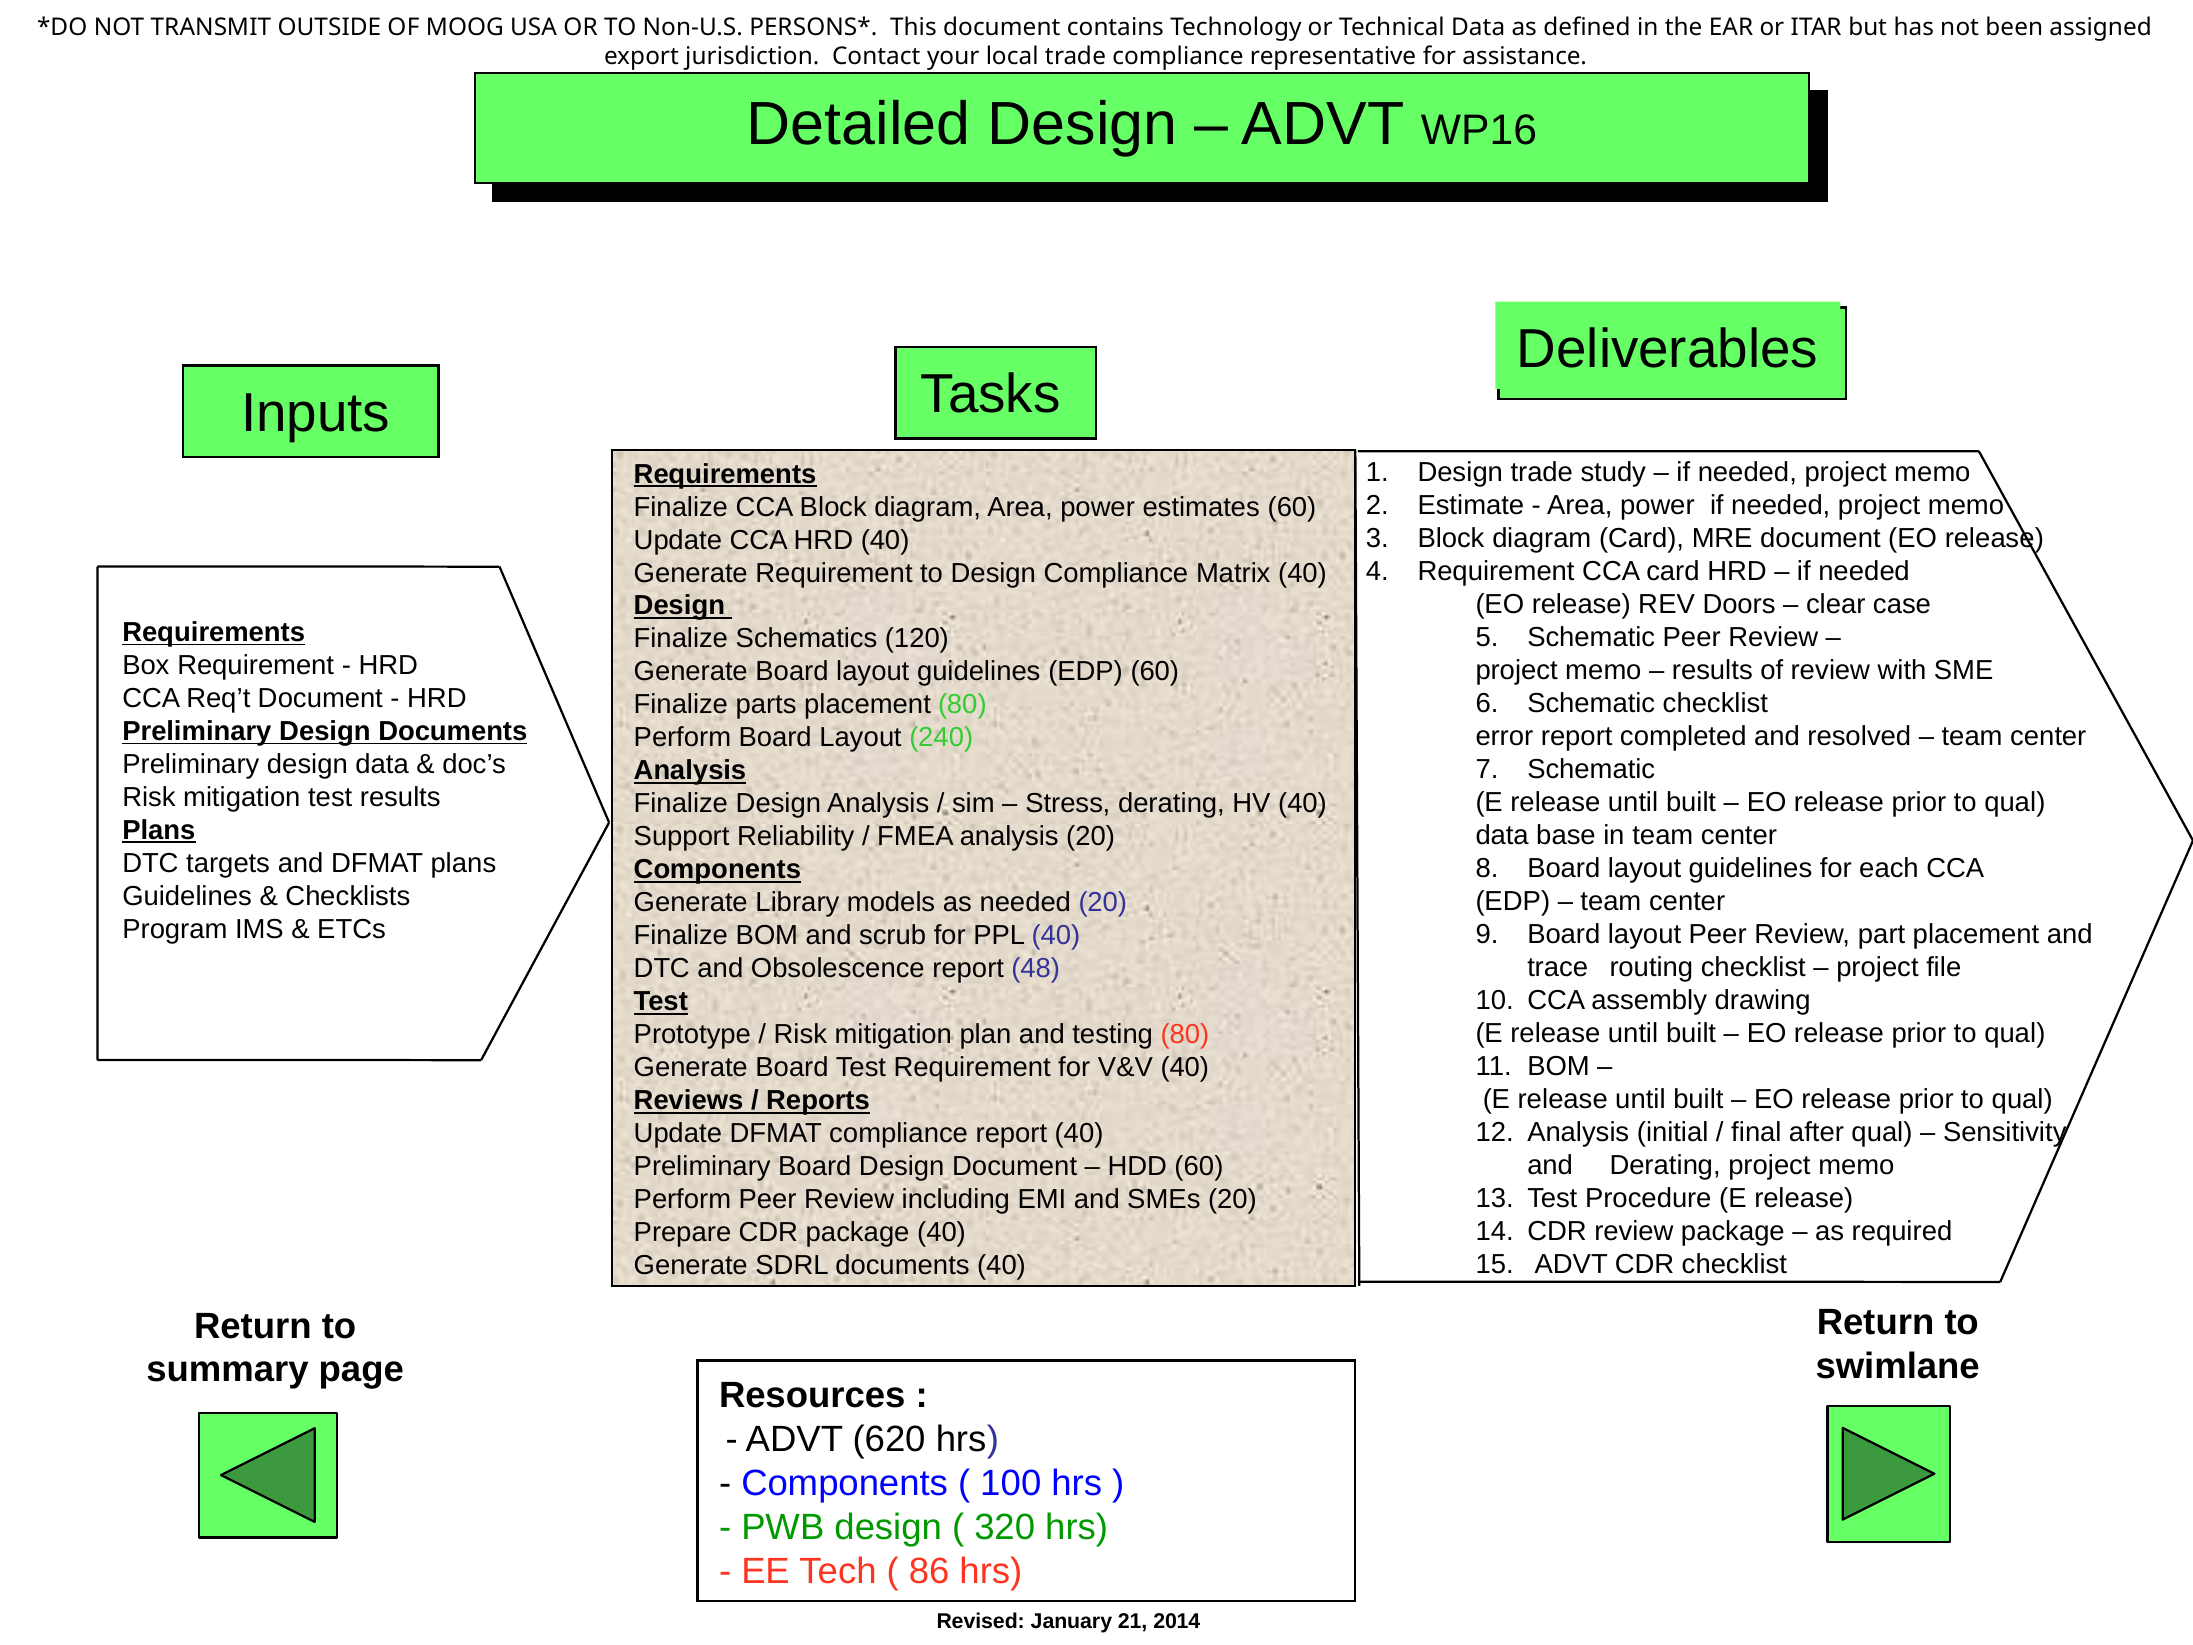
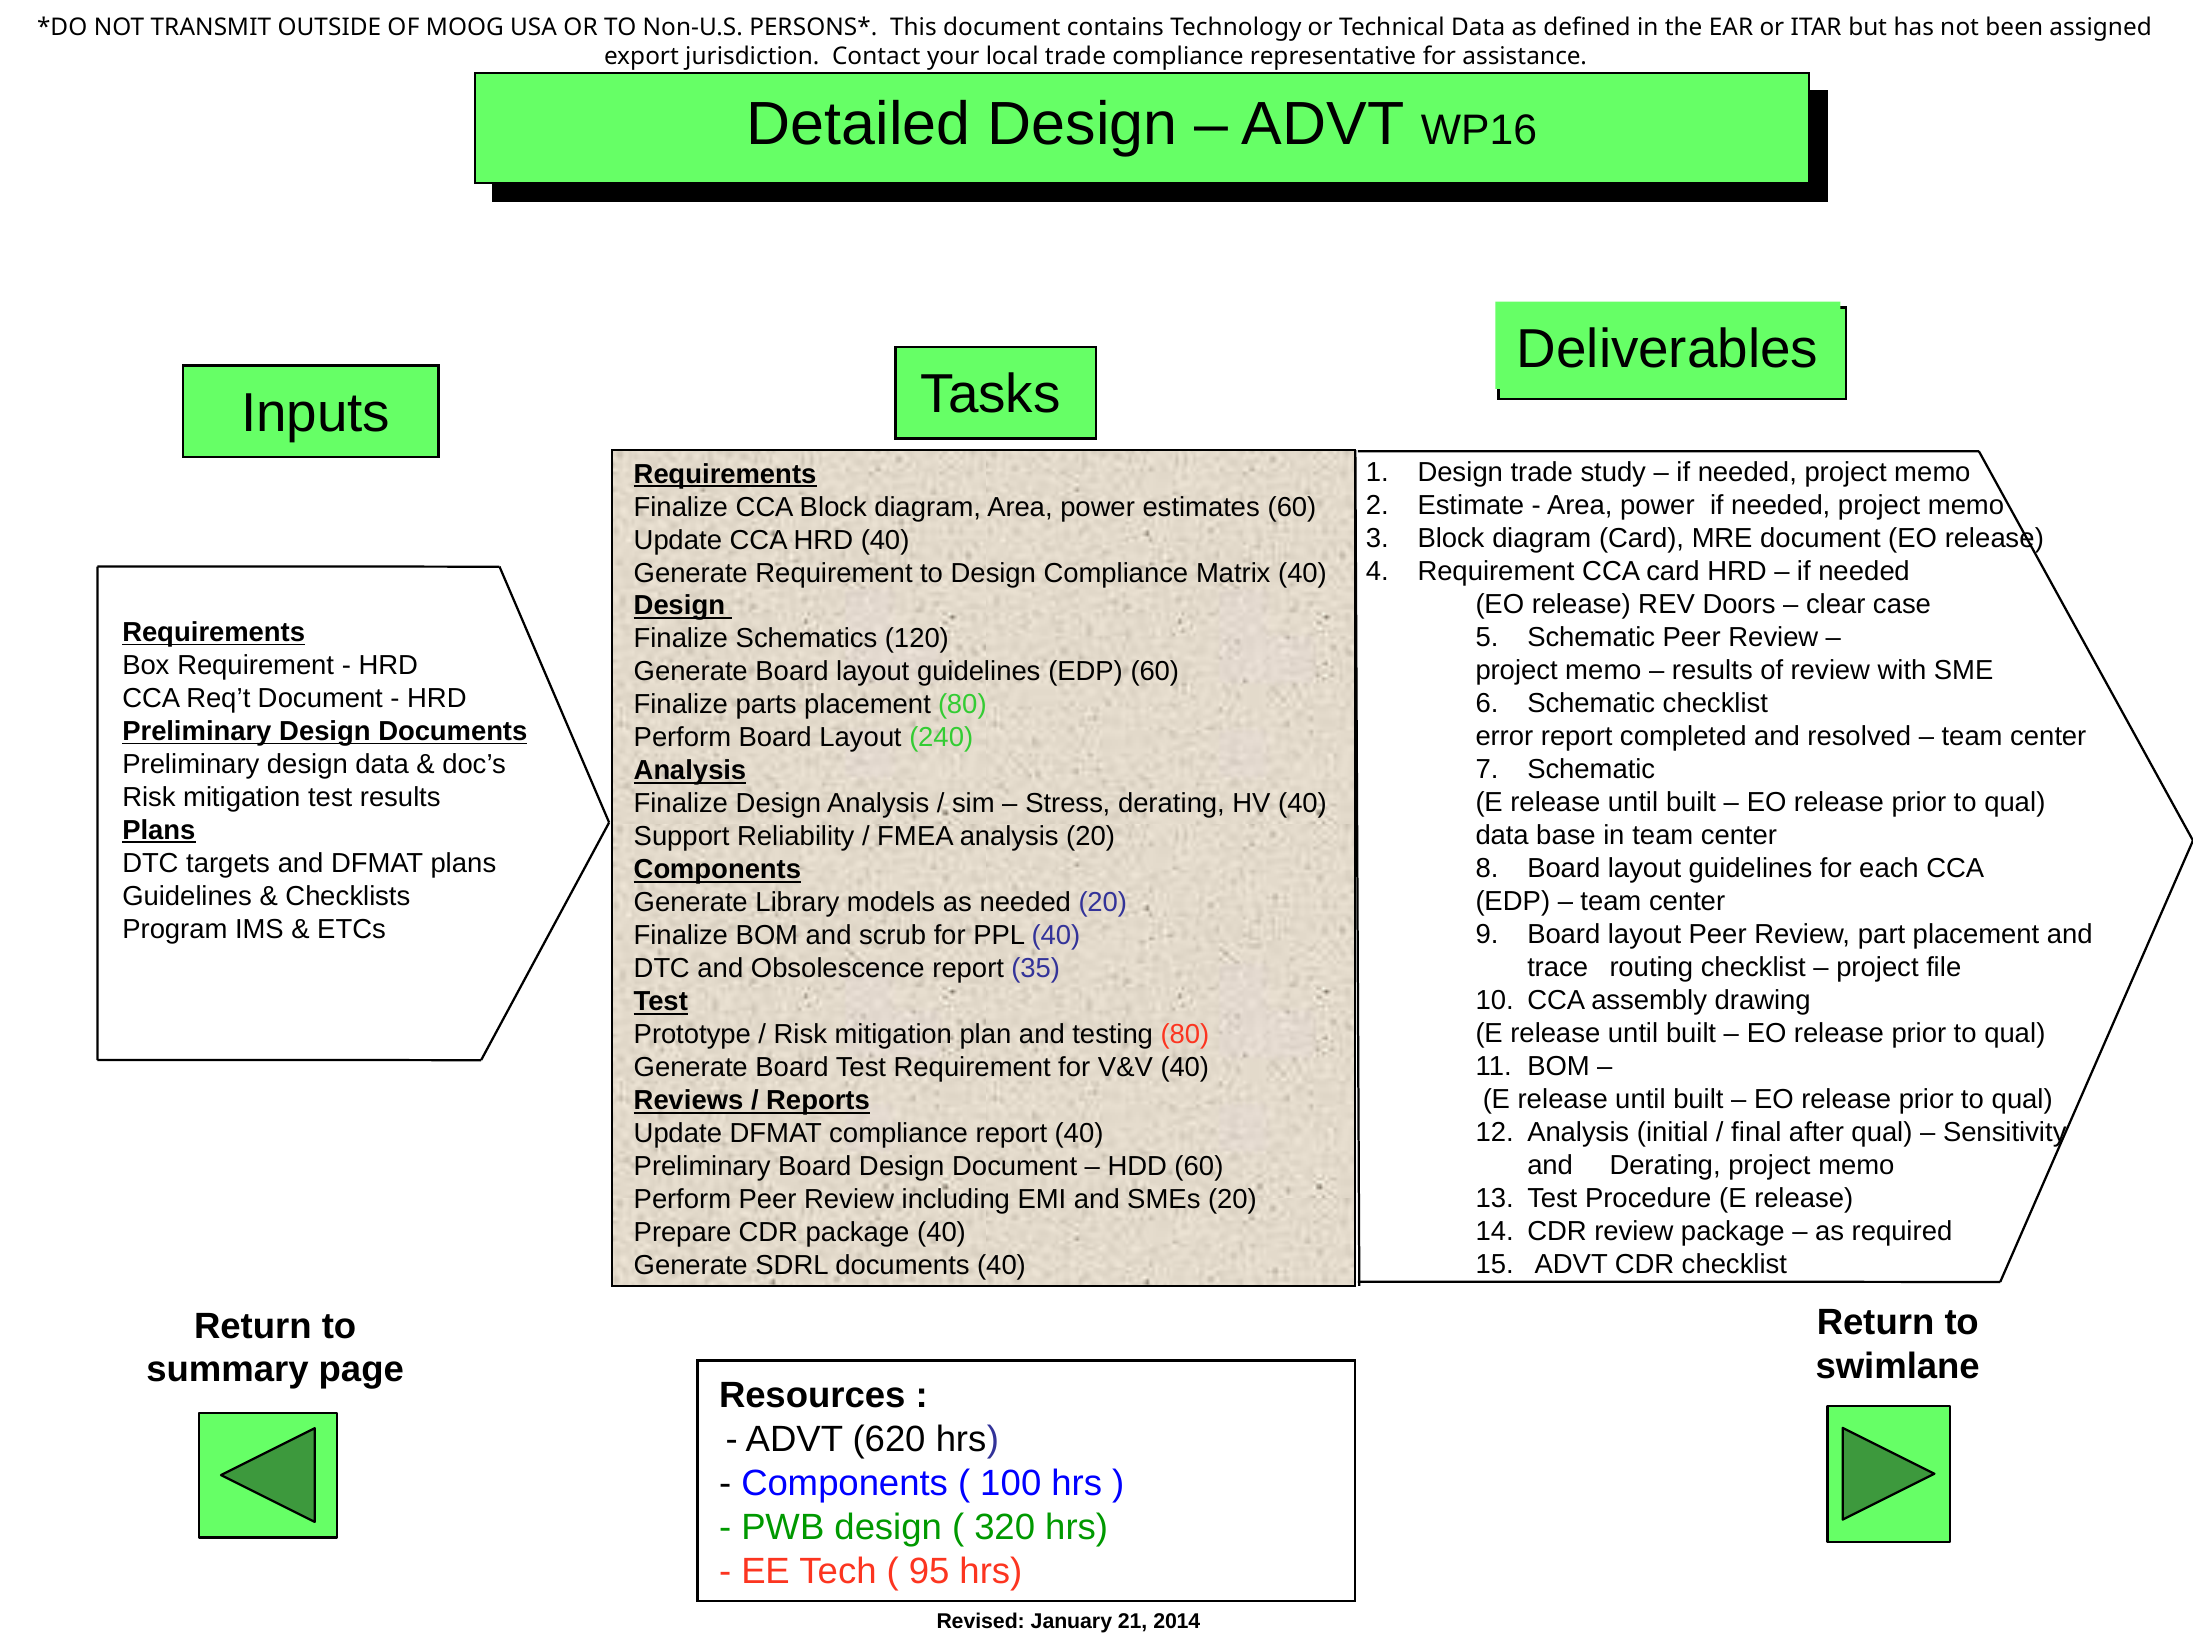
48: 48 -> 35 (1036, 969)
86: 86 -> 95 (929, 1571)
